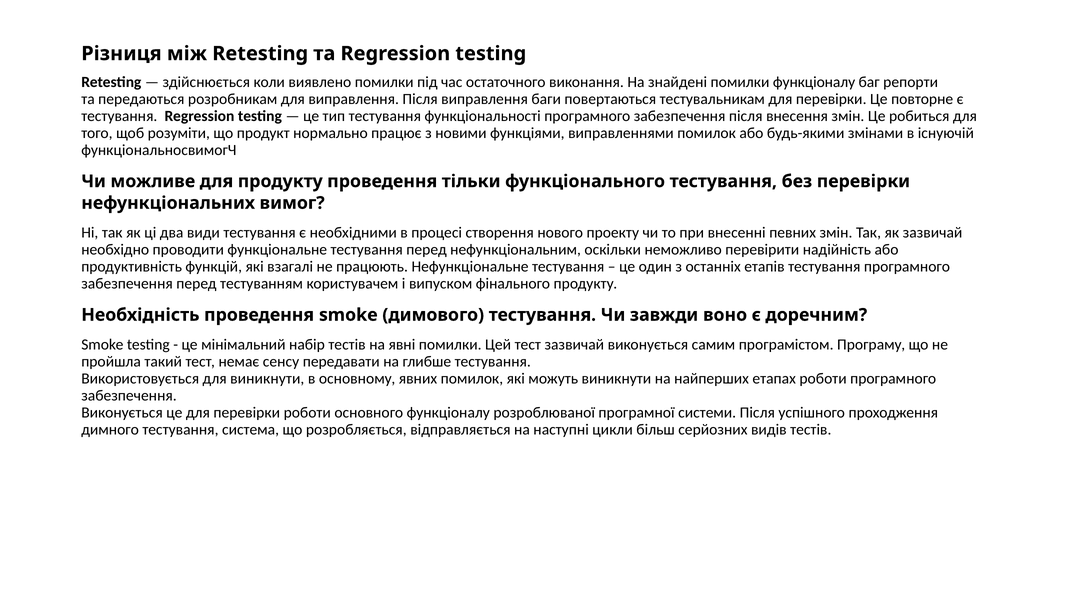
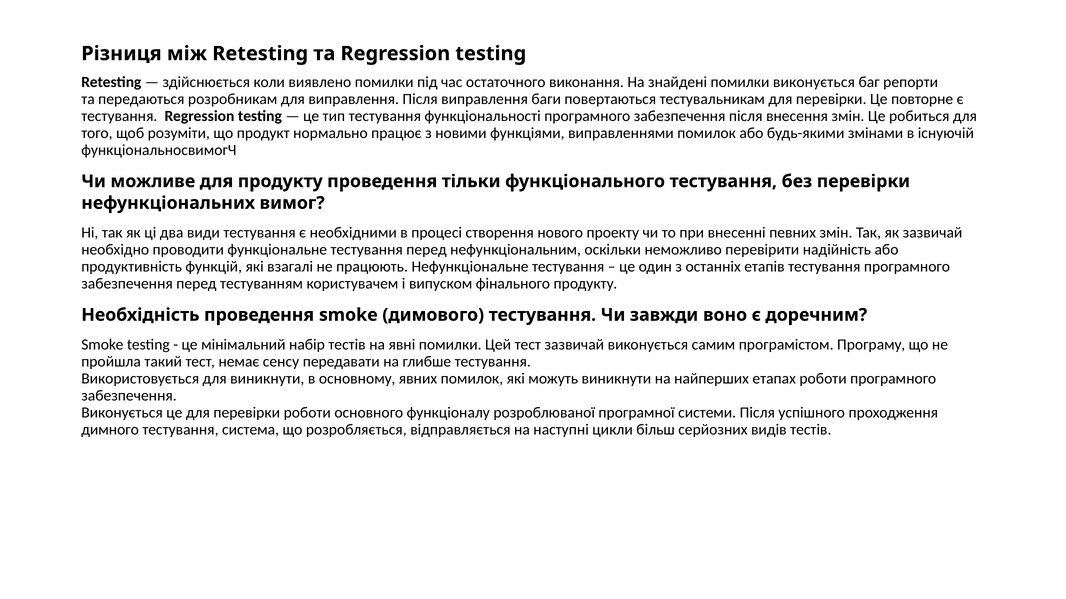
помилки функціоналу: функціоналу -> виконується (814, 82)
